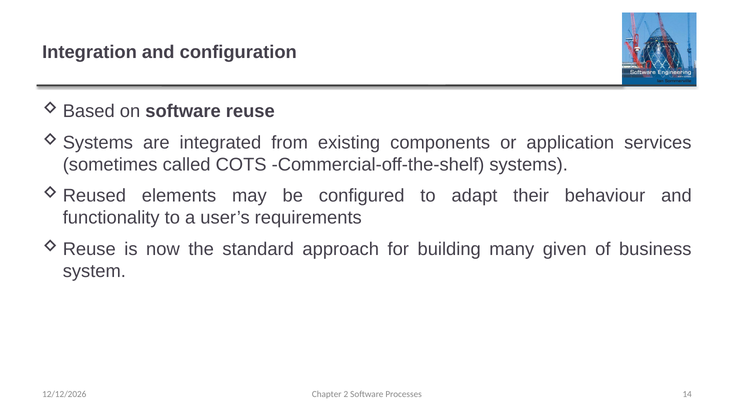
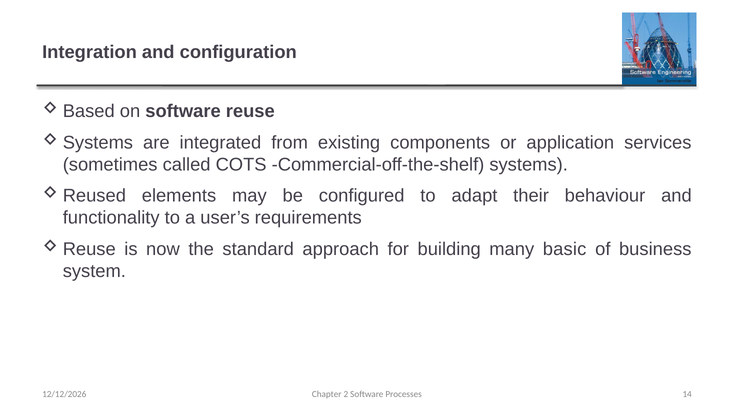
given: given -> basic (565, 249)
